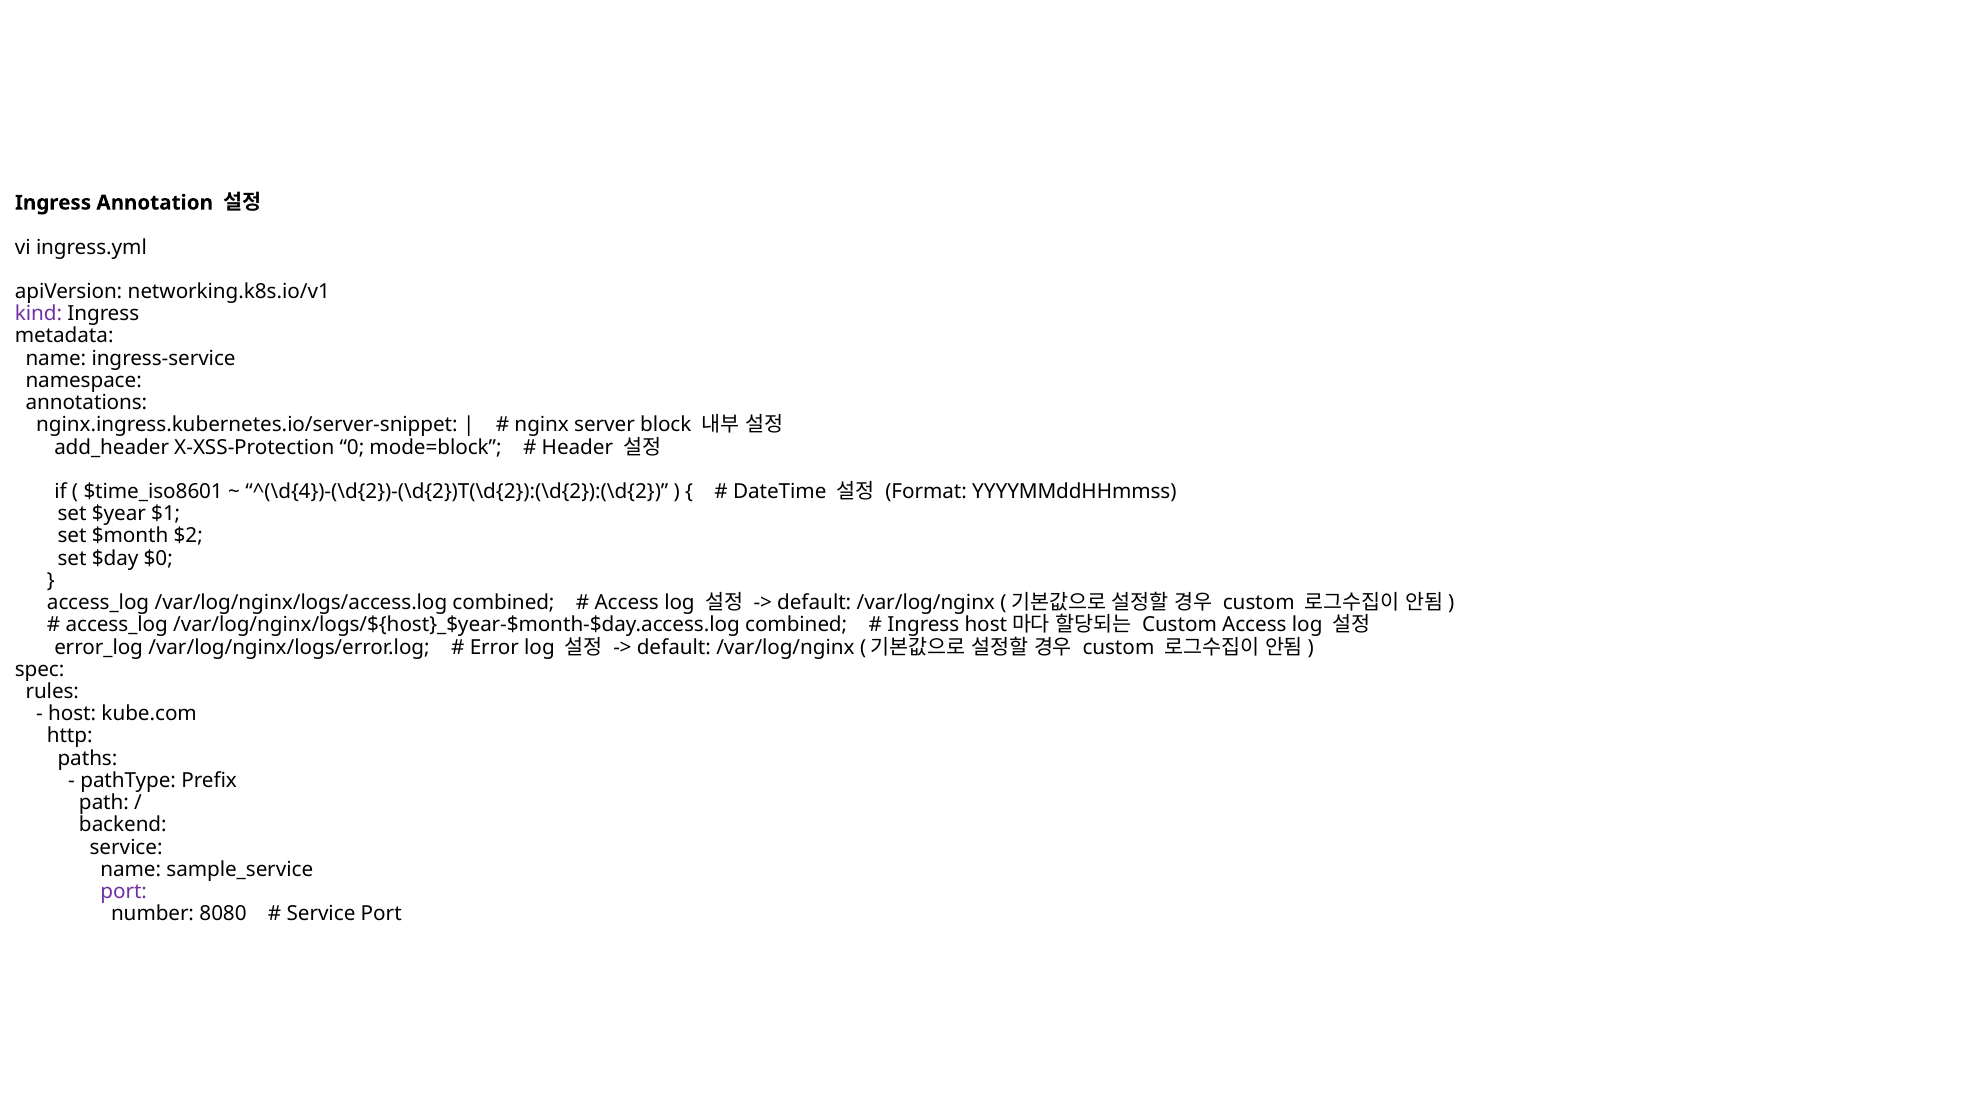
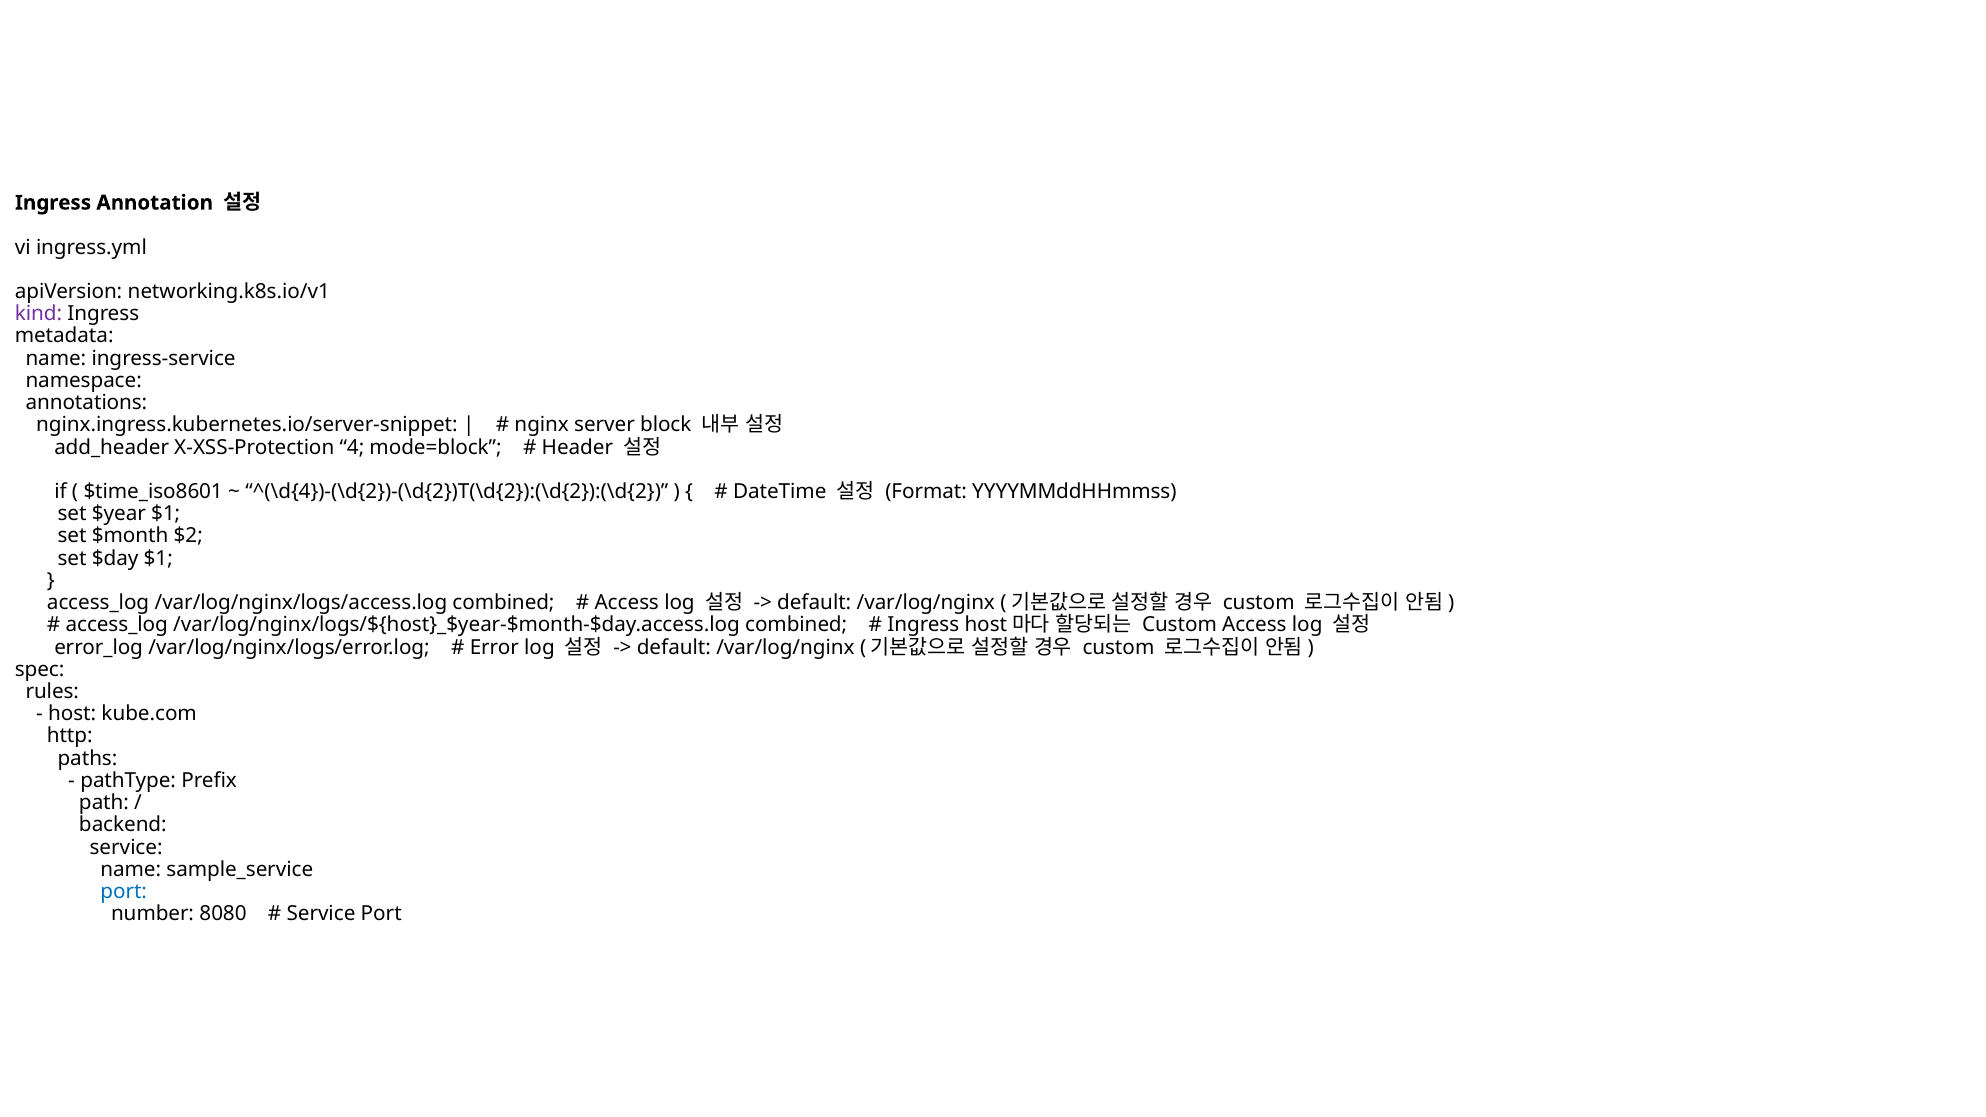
0: 0 -> 4 (352, 447)
$day $0: $0 -> $1 (158, 558)
port colour: purple -> blue (124, 892)
